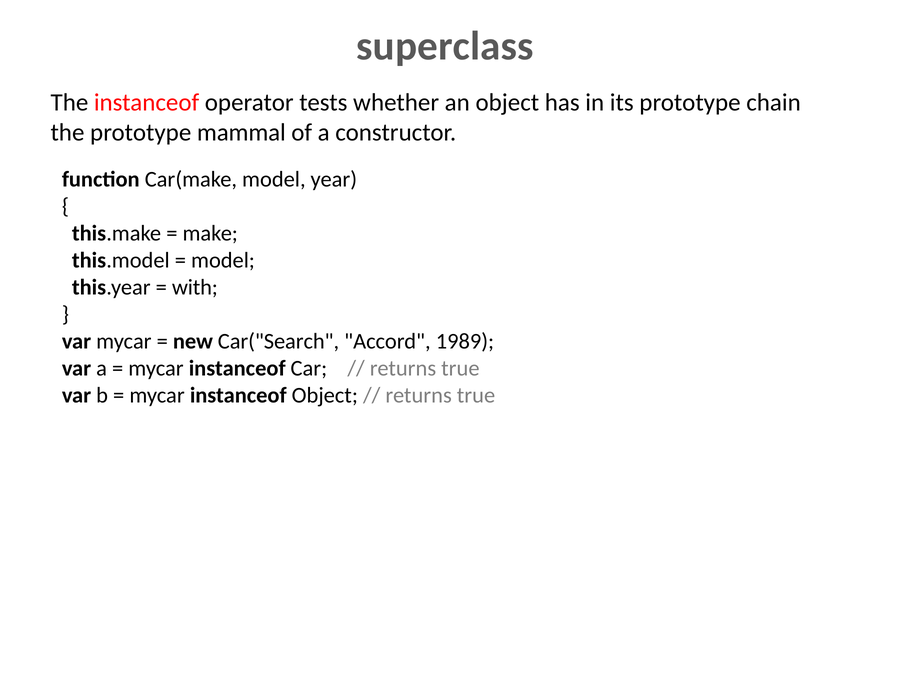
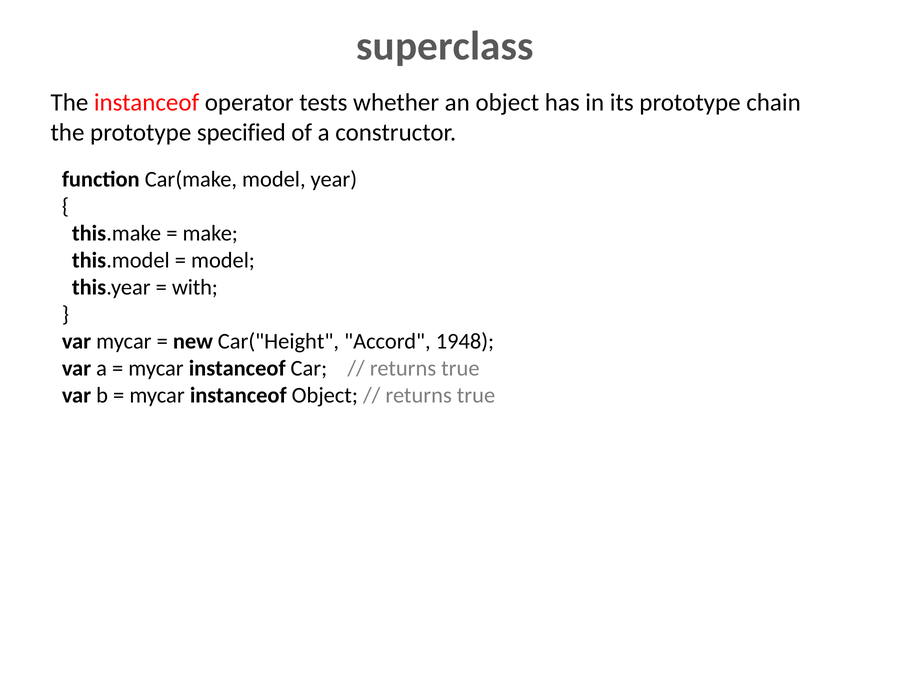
mammal: mammal -> specified (241, 133)
Car("Search: Car("Search -> Car("Height (278, 341)
1989: 1989 -> 1948 (465, 341)
